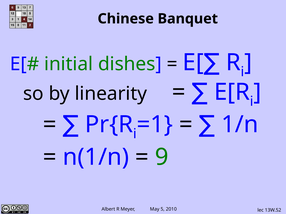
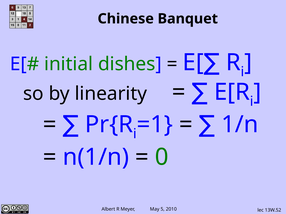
9: 9 -> 0 (162, 157)
